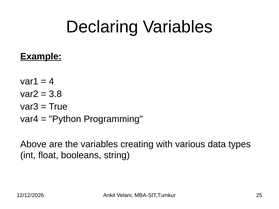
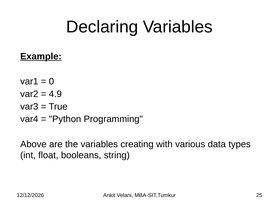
4: 4 -> 0 (51, 82)
3.8: 3.8 -> 4.9 (55, 94)
